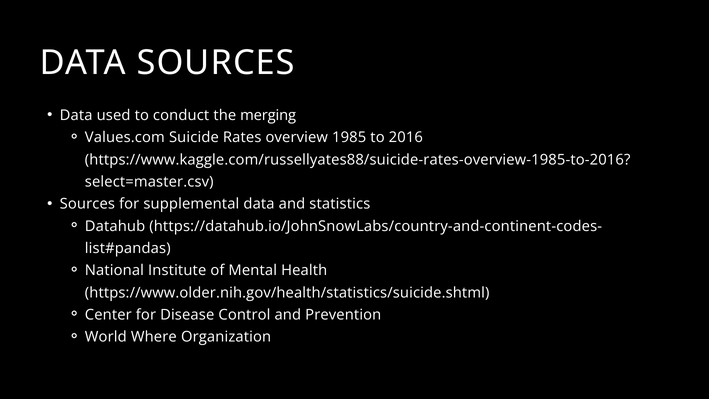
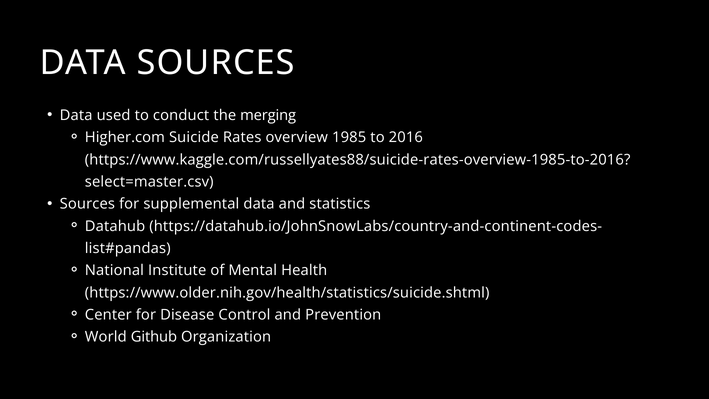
Values.com: Values.com -> Higher.com (125, 137)
Where: Where -> Github (154, 337)
